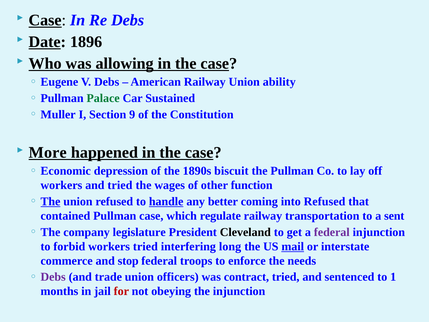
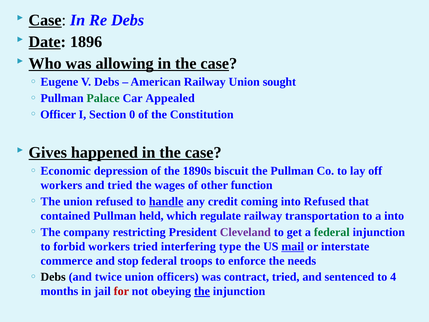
ability: ability -> sought (279, 82)
Sustained: Sustained -> Appealed (170, 98)
Muller: Muller -> Officer (58, 114)
9: 9 -> 0 (132, 114)
More: More -> Gives (48, 152)
The underline: present -> none (50, 201)
better: better -> credit (223, 201)
Pullman case: case -> held (151, 216)
a sent: sent -> into (394, 216)
legislature: legislature -> restricting (139, 232)
Cleveland colour: black -> purple (245, 232)
federal colour: purple -> green (332, 232)
long: long -> type (230, 246)
Debs colour: purple -> black (53, 277)
trade: trade -> twice (108, 277)
1: 1 -> 4 (393, 277)
the underline: none -> present (202, 291)
